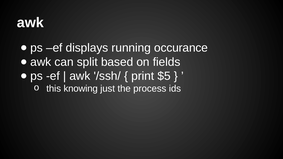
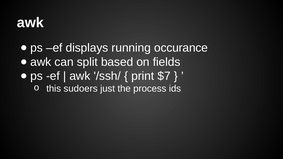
$5: $5 -> $7 (164, 76)
knowing: knowing -> sudoers (81, 89)
